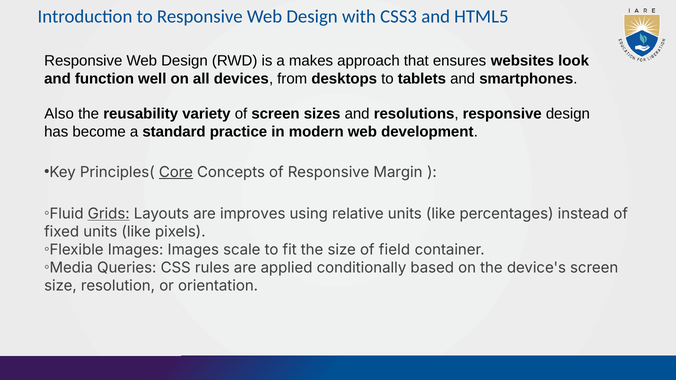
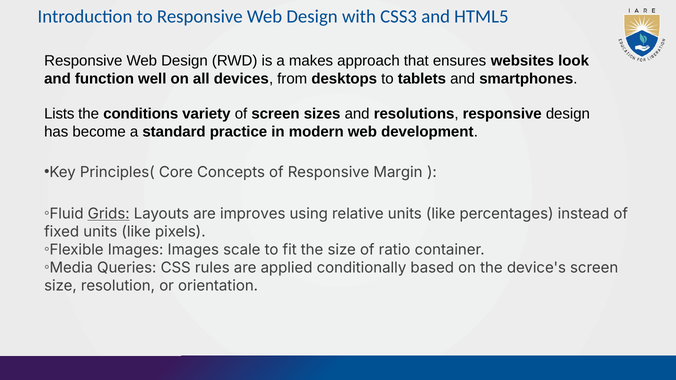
Also: Also -> Lists (59, 114)
reusability: reusability -> conditions (141, 114)
Core underline: present -> none (176, 172)
field: field -> ratio (395, 250)
